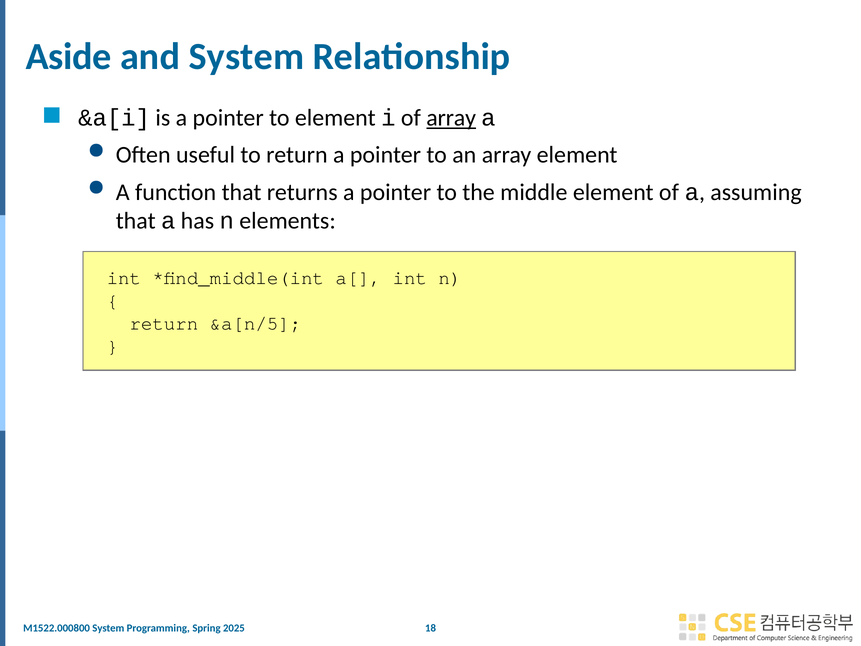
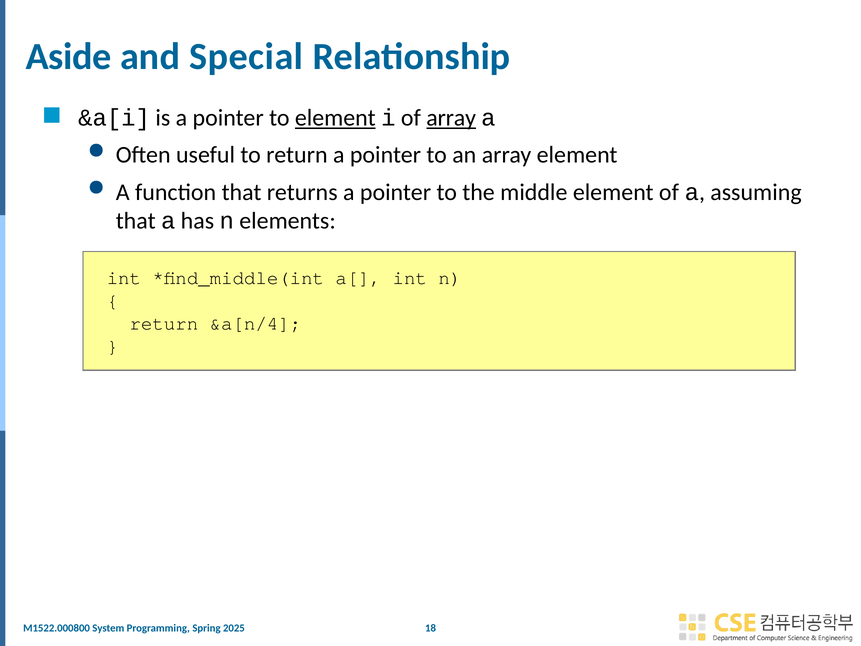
and System: System -> Special (246, 57)
element underline: none -> present (335, 118)
&a[n/5: &a[n/5 -> &a[n/4 (255, 324)
